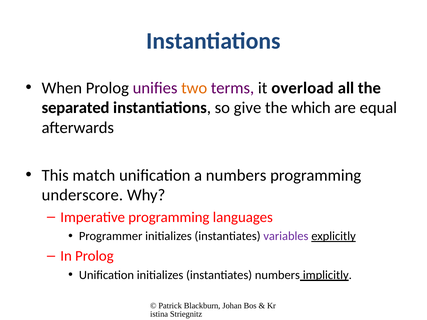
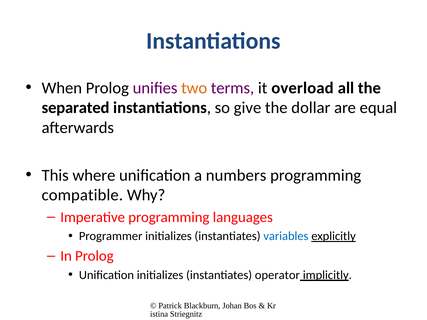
which: which -> dollar (311, 108)
match: match -> where (94, 175)
underscore: underscore -> compatible (82, 195)
variables colour: purple -> blue (286, 236)
instantiates numbers: numbers -> operator (277, 275)
